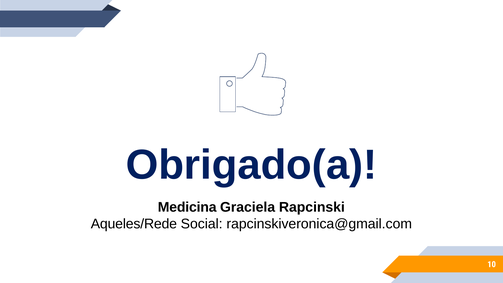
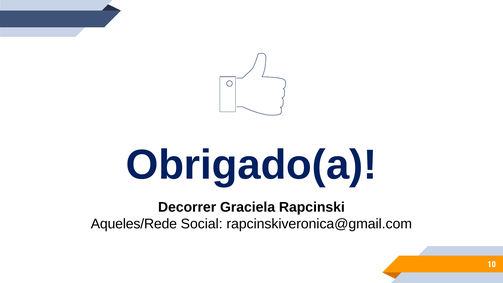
Medicina: Medicina -> Decorrer (187, 207)
